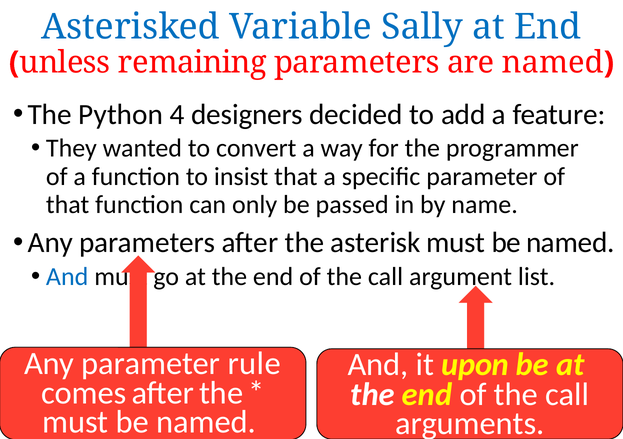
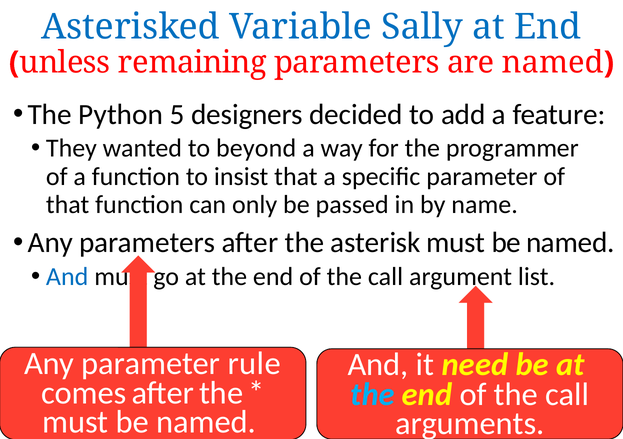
4: 4 -> 5 (177, 114)
convert: convert -> beyond (256, 148)
upon: upon -> need (475, 365)
the colour: white -> light blue (373, 395)
